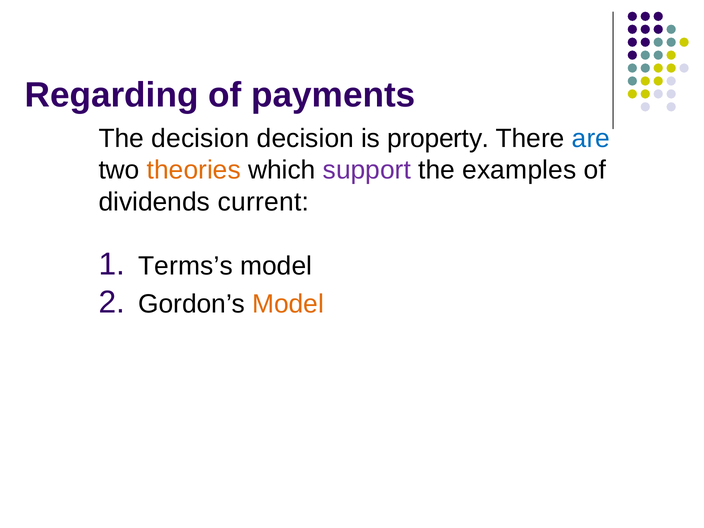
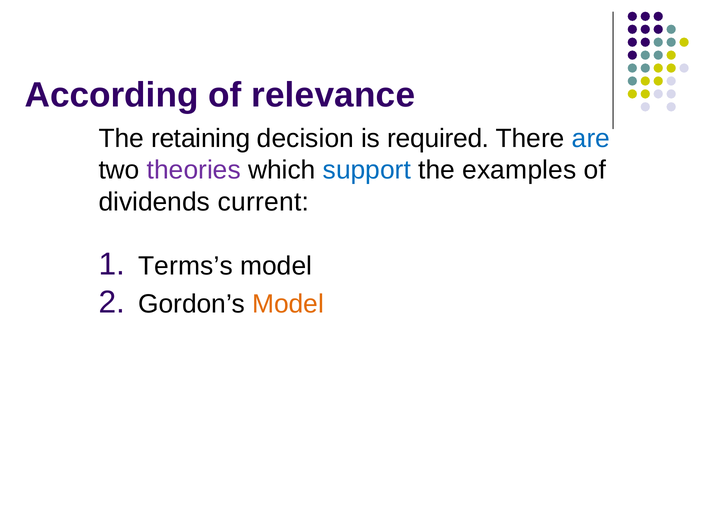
Regarding: Regarding -> According (112, 95)
payments: payments -> relevance (333, 95)
The decision: decision -> retaining (201, 139)
property: property -> required (438, 139)
theories colour: orange -> purple (194, 170)
support colour: purple -> blue (367, 170)
